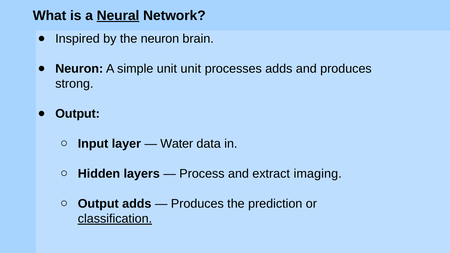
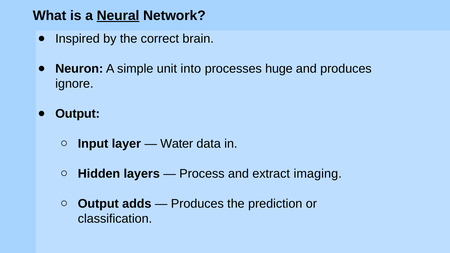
the neuron: neuron -> correct (160, 39)
unit unit: unit -> into (191, 69)
processes adds: adds -> huge (279, 69)
strong: strong -> ignore (74, 84)
classification underline: present -> none (115, 219)
